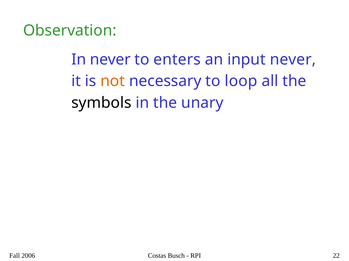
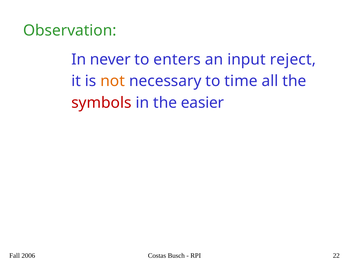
input never: never -> reject (293, 60)
loop: loop -> time (241, 81)
symbols colour: black -> red (101, 103)
unary: unary -> easier (203, 103)
